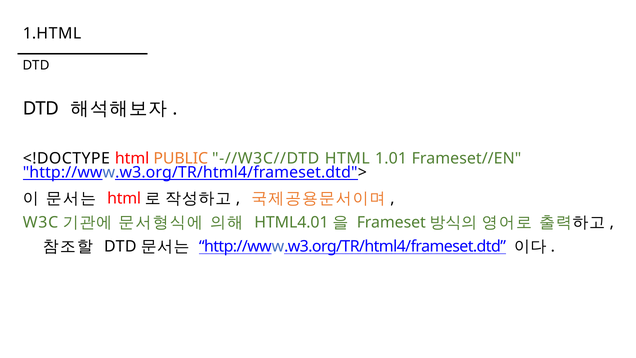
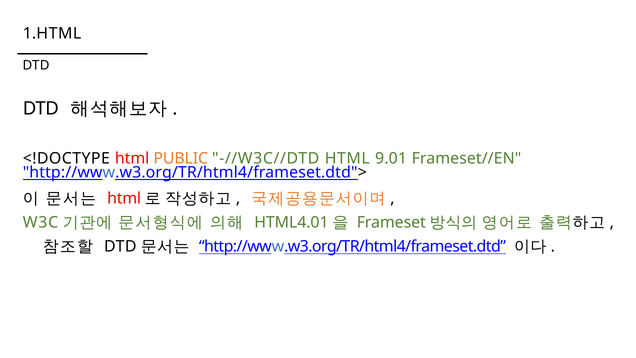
1.01: 1.01 -> 9.01 (391, 158)
